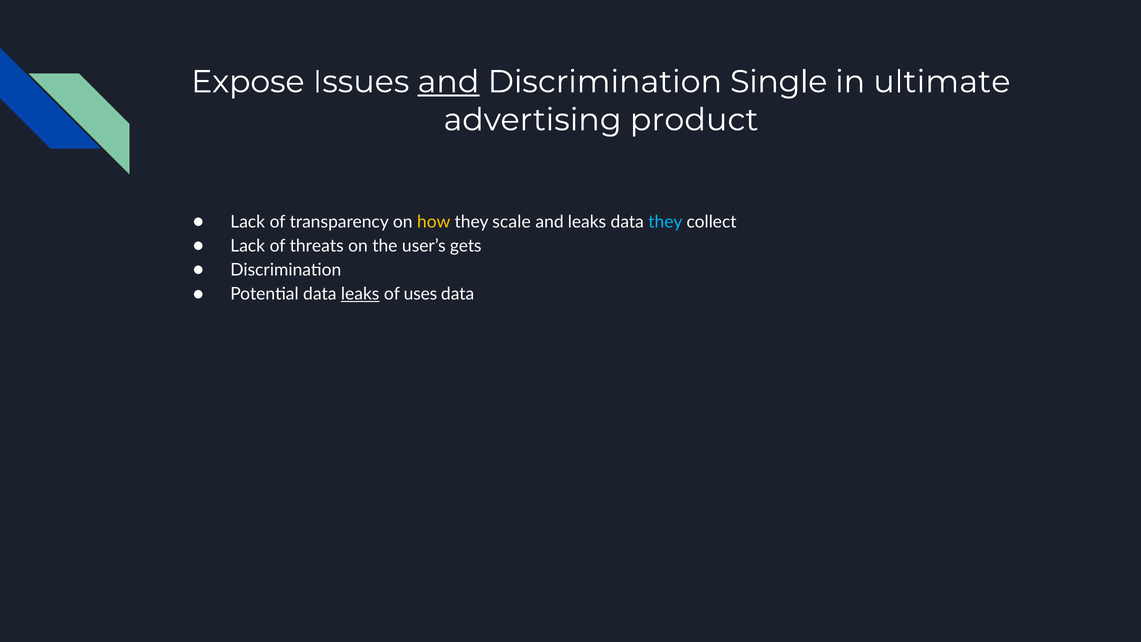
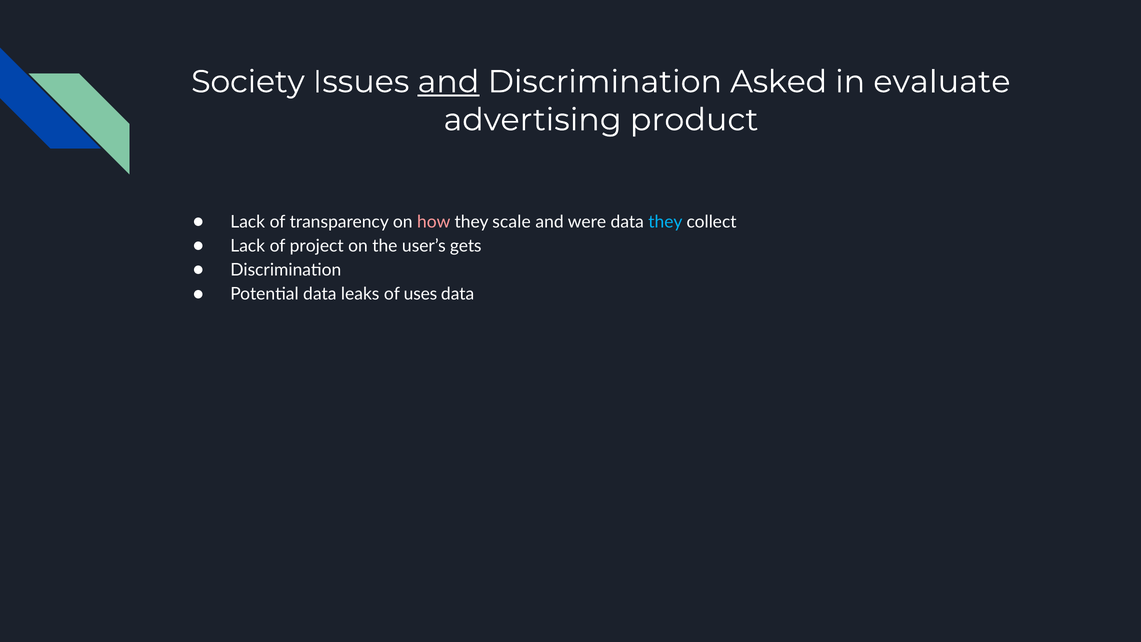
Expose: Expose -> Society (248, 82)
Single: Single -> Asked (779, 82)
ultimate: ultimate -> evaluate (942, 82)
how colour: yellow -> pink (434, 222)
and leaks: leaks -> were (587, 222)
threats: threats -> project (317, 246)
leaks underline: present -> none (360, 294)
